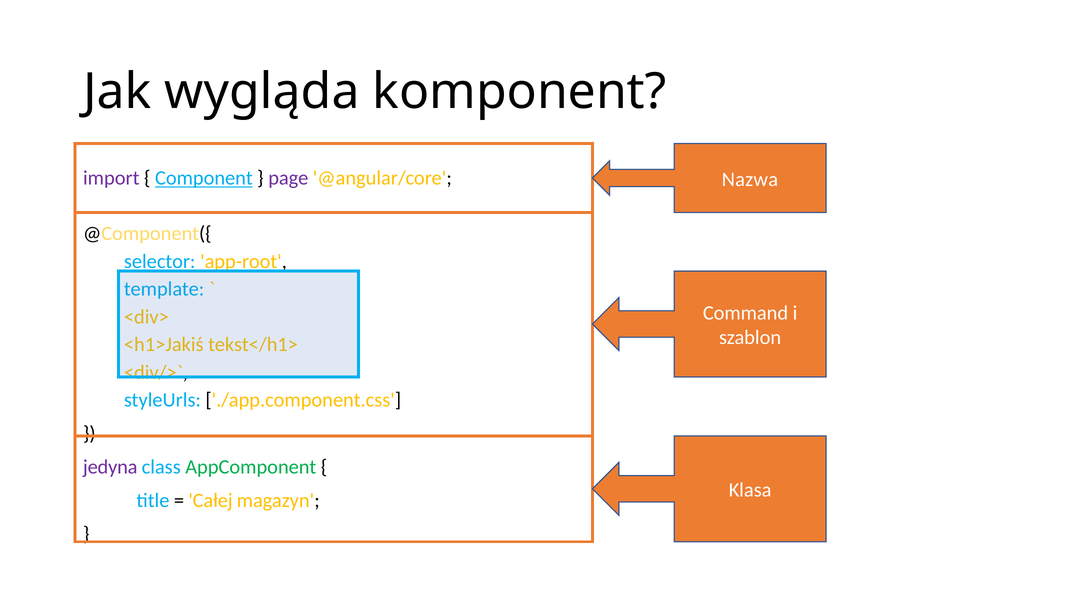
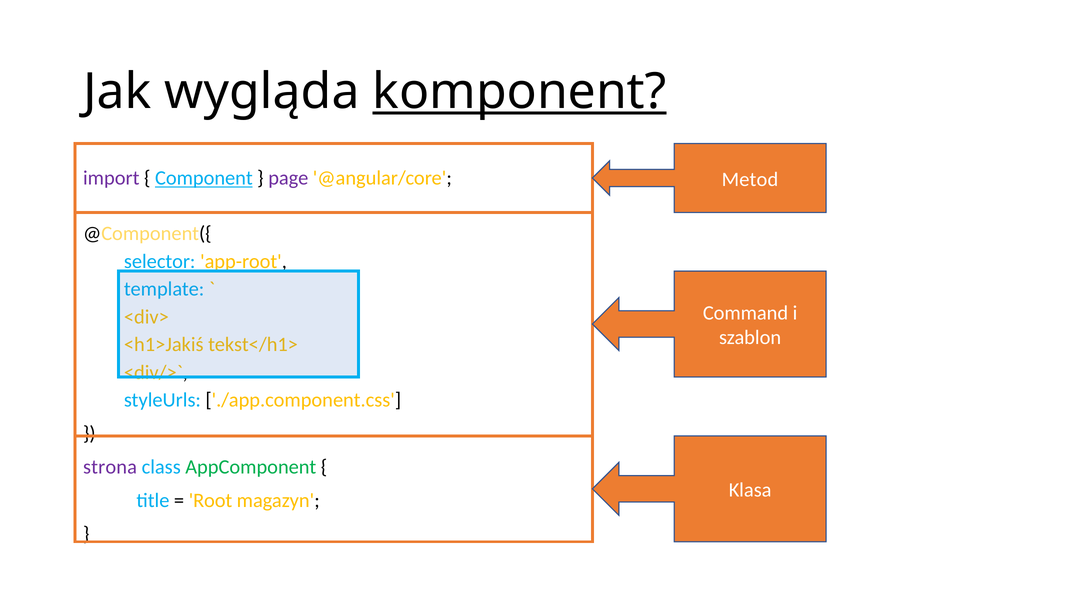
komponent underline: none -> present (520, 92)
Nazwa: Nazwa -> Metod (750, 179)
jedyna: jedyna -> strona (110, 467)
Całej: Całej -> Root (211, 501)
